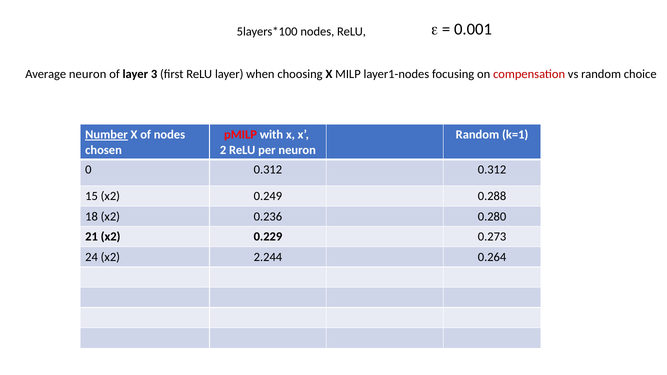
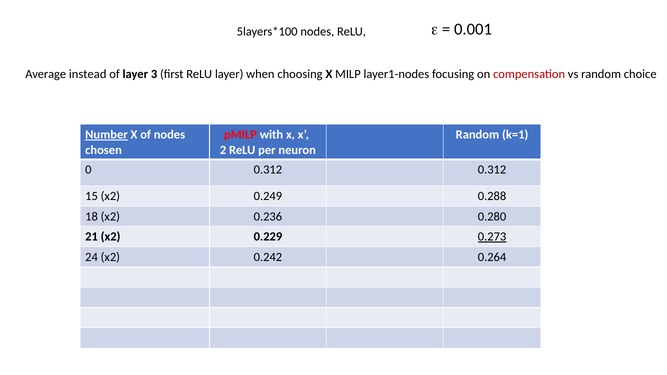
Average neuron: neuron -> instead (88, 74)
0.273 underline: none -> present (492, 237)
2.244: 2.244 -> 0.242 (268, 257)
